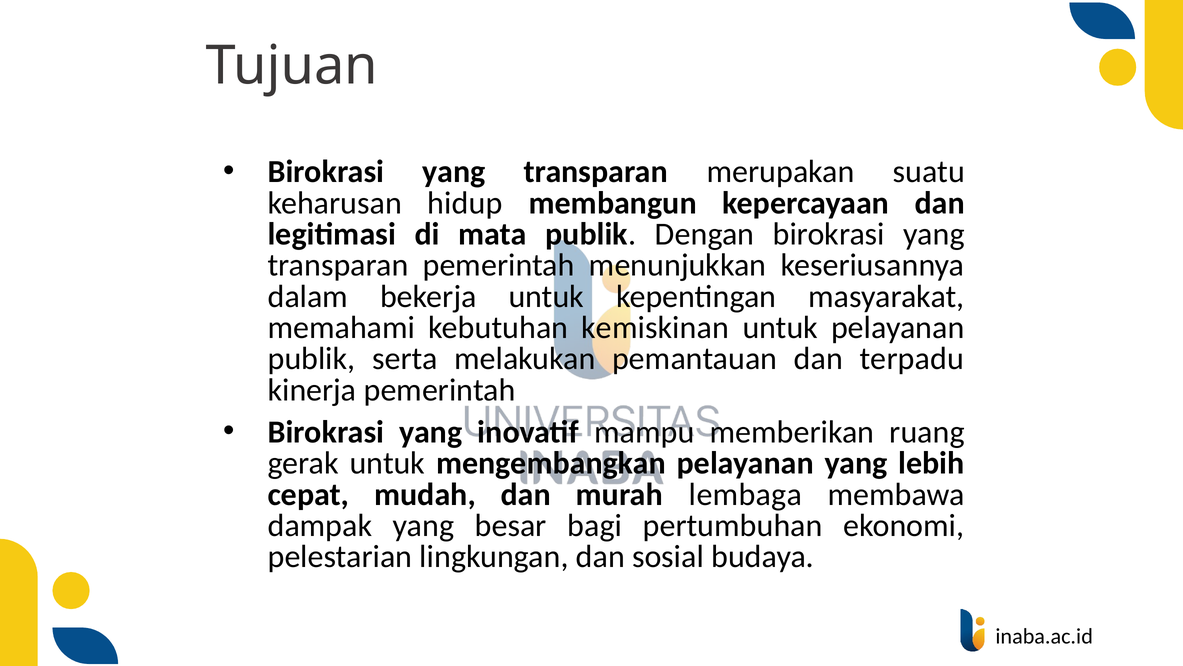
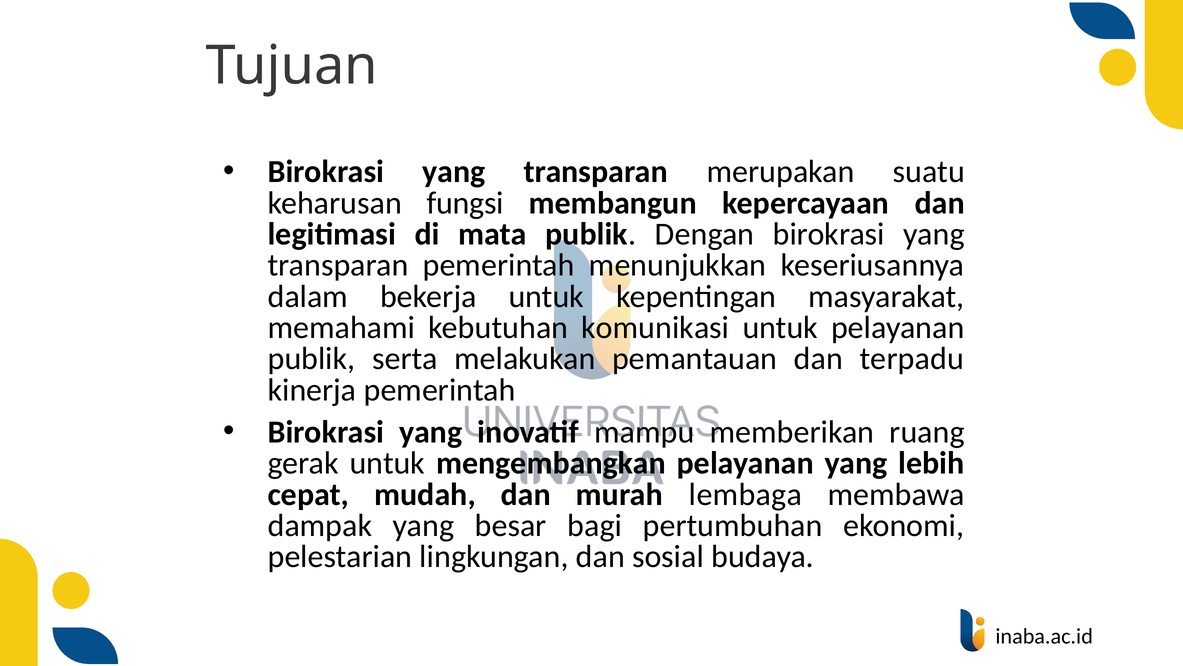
hidup: hidup -> fungsi (465, 203)
kemiskinan: kemiskinan -> komunikasi (655, 327)
